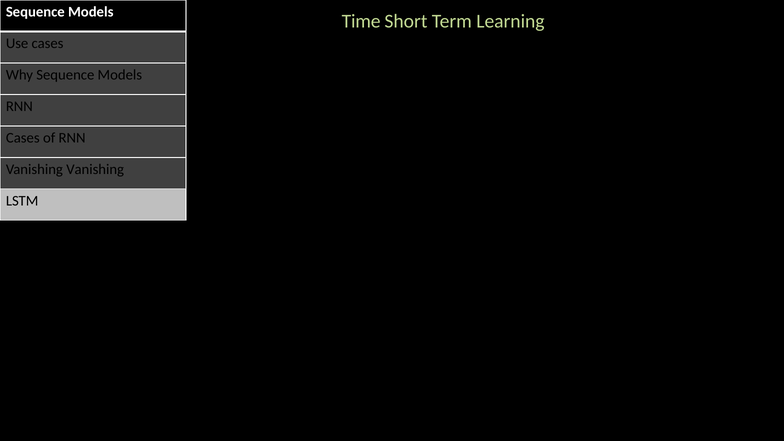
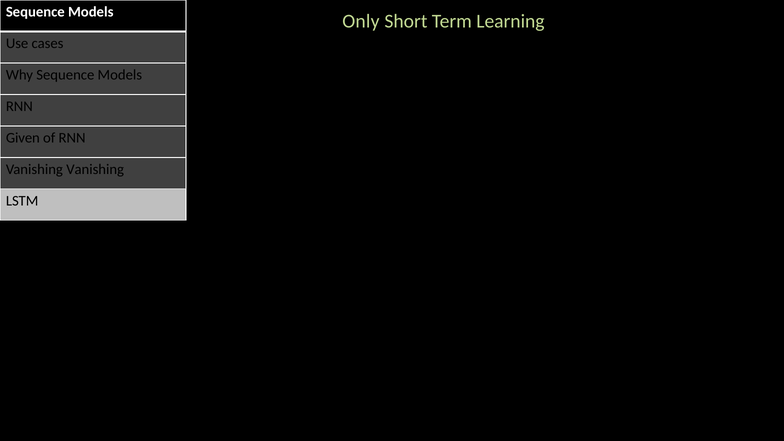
Time: Time -> Only (361, 21)
Cases: Cases -> Given (23, 138)
